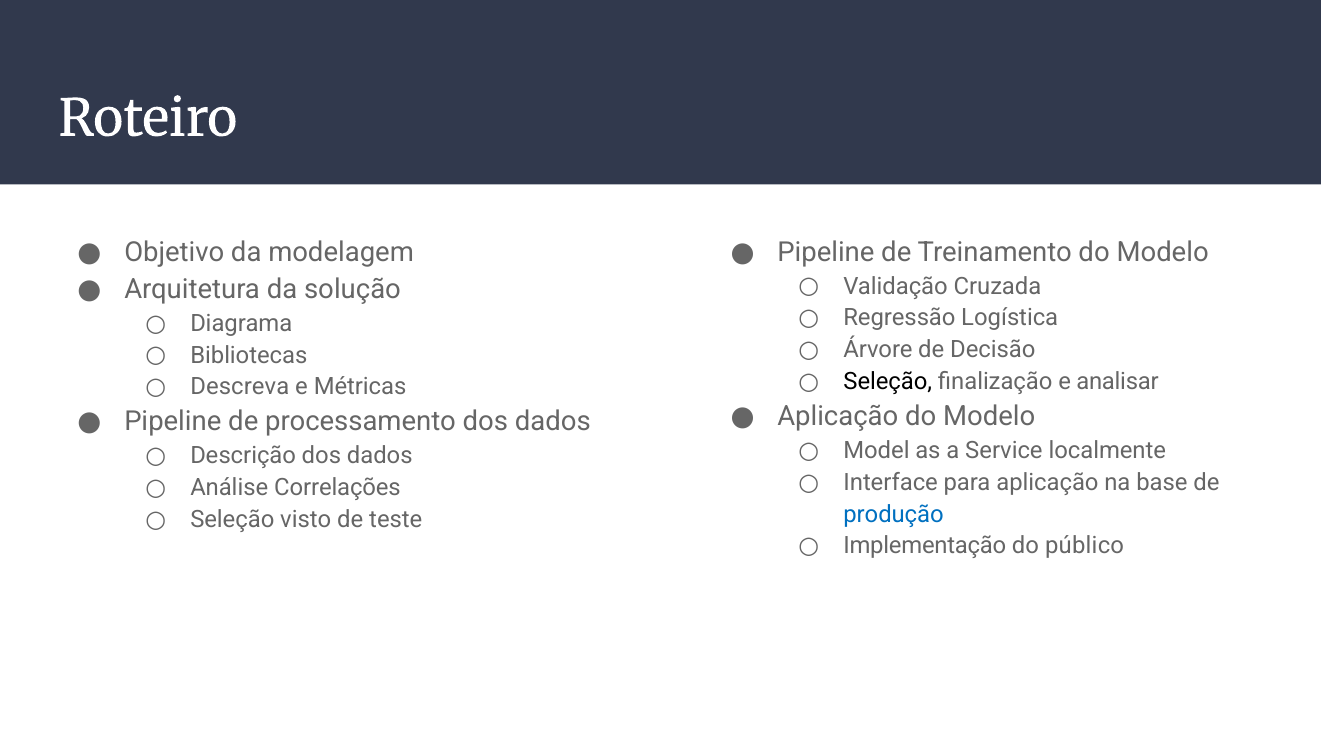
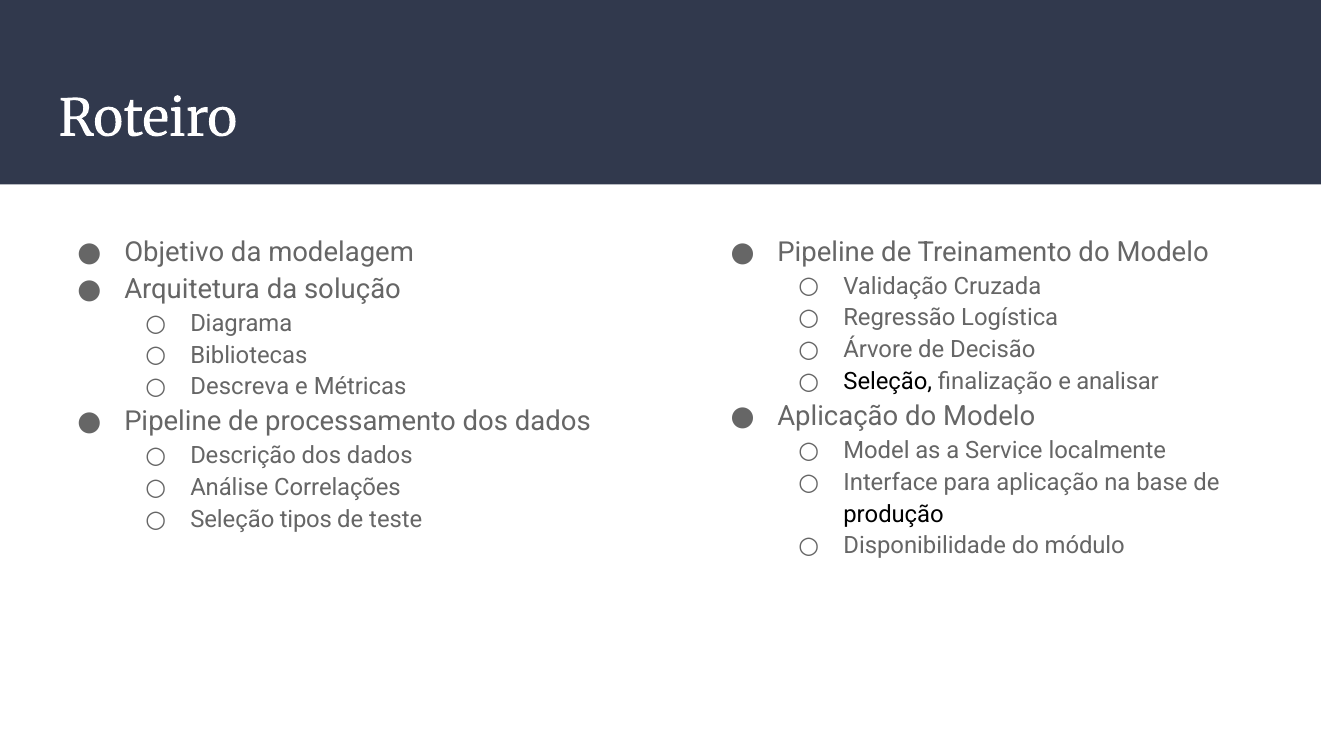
produção colour: blue -> black (894, 514)
visto: visto -> tipos (306, 520)
Implementação: Implementação -> Disponibilidade (925, 546)
público: público -> módulo (1085, 546)
